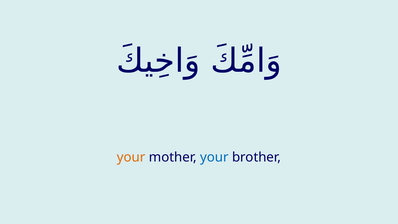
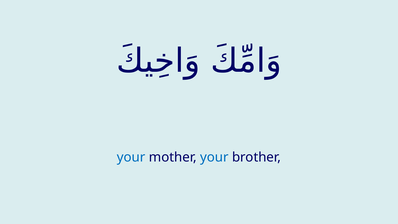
your colour: orange -> blue (131, 157)
